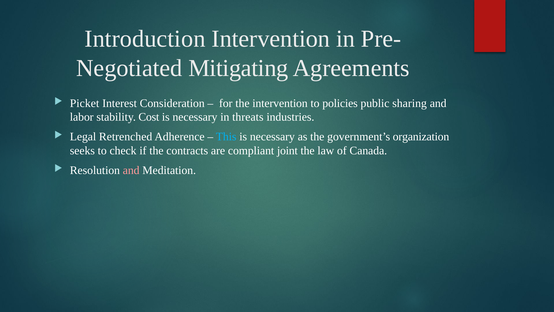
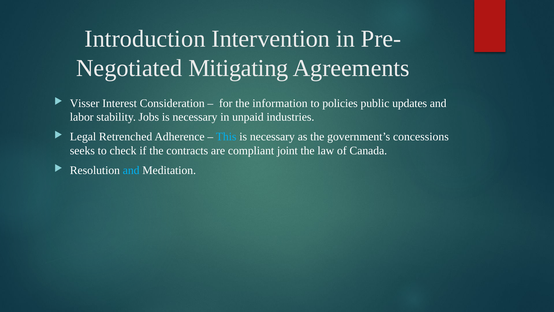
Picket: Picket -> Visser (85, 103)
the intervention: intervention -> information (280, 103)
sharing: sharing -> updates (410, 103)
Cost: Cost -> Jobs (149, 117)
threats: threats -> unpaid (248, 117)
organization: organization -> concessions (421, 137)
and colour: pink -> light blue (131, 170)
